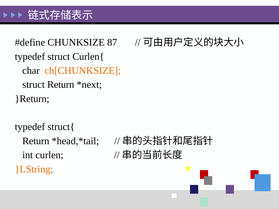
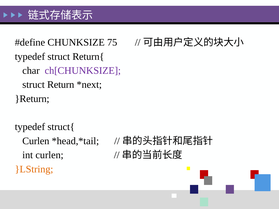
87: 87 -> 75 (112, 42)
Curlen{: Curlen{ -> Return{ (88, 57)
ch[CHUNKSIZE colour: orange -> purple (83, 71)
Return: Return -> Curlen (36, 141)
